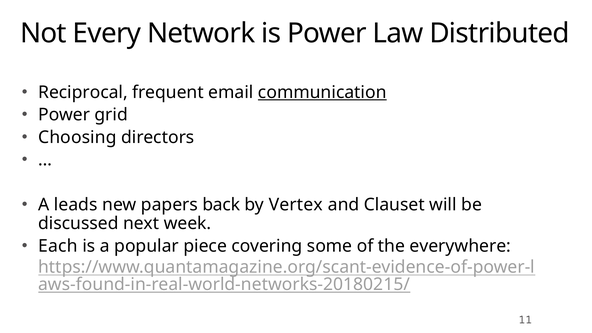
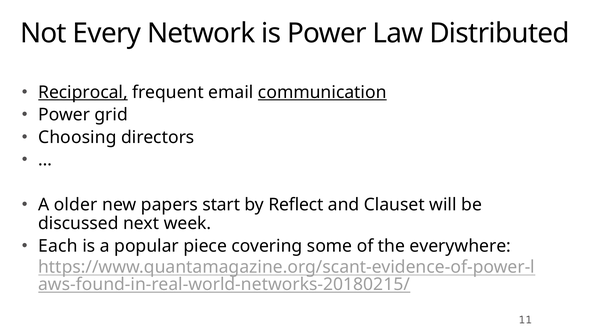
Reciprocal underline: none -> present (83, 92)
leads: leads -> older (76, 205)
back: back -> start (221, 205)
Vertex: Vertex -> Reflect (296, 205)
